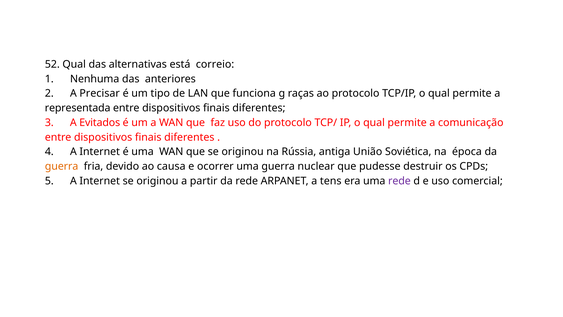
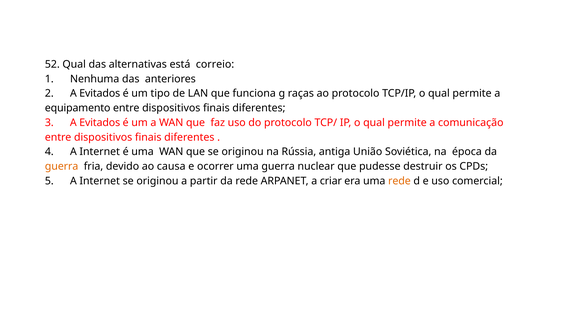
2 A Precisar: Precisar -> Evitados (100, 93)
representada: representada -> equipamento (78, 108)
tens: tens -> criar (331, 181)
rede colour: purple -> orange (399, 181)
